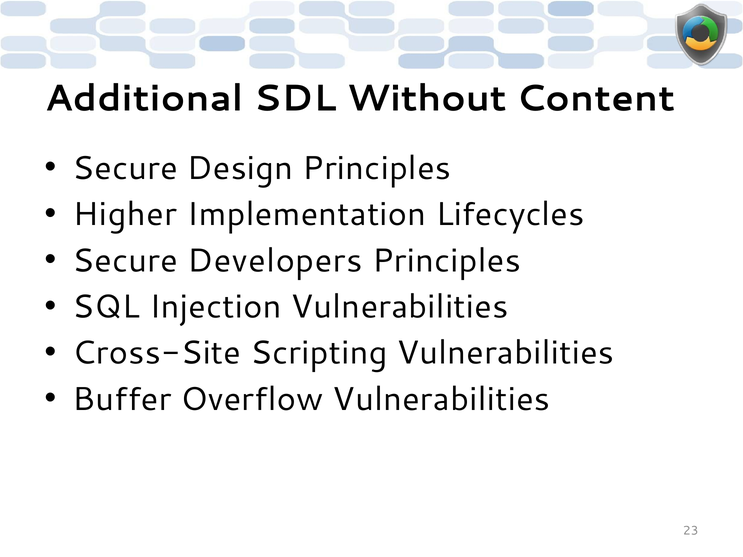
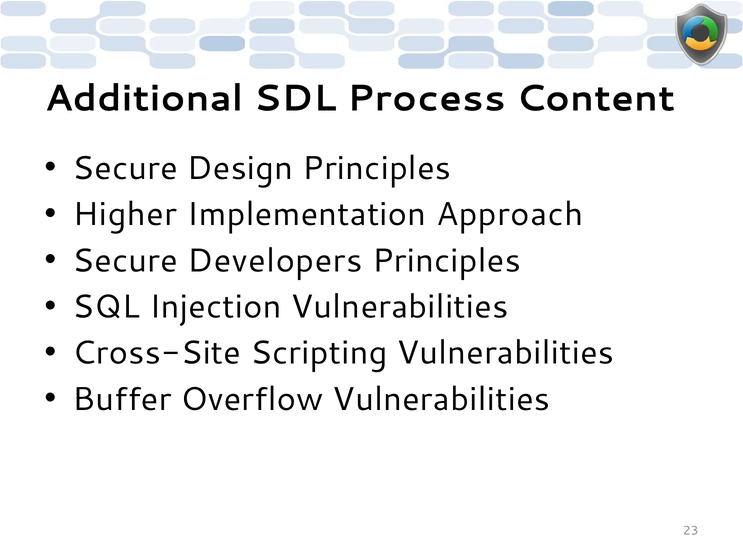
Without: Without -> Process (426, 99)
Lifecycles: Lifecycles -> Approach (510, 214)
